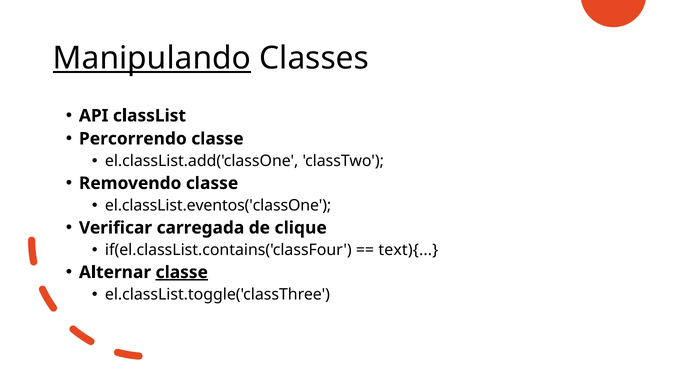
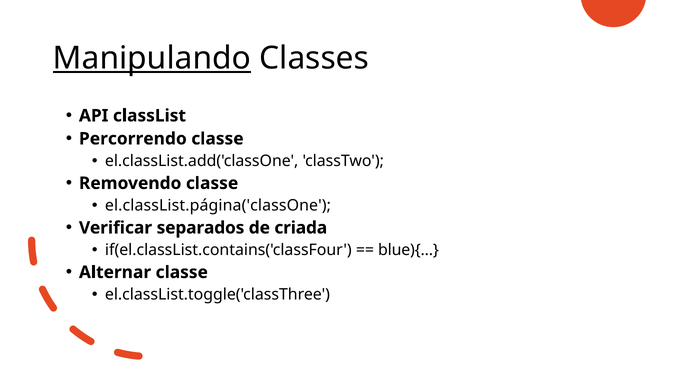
el.classList.eventos('classOne: el.classList.eventos('classOne -> el.classList.página('classOne (218, 206)
carregada: carregada -> separados (200, 228)
clique: clique -> criada (301, 228)
text){: text){ -> blue){ (409, 250)
classe underline: present -> none (182, 273)
